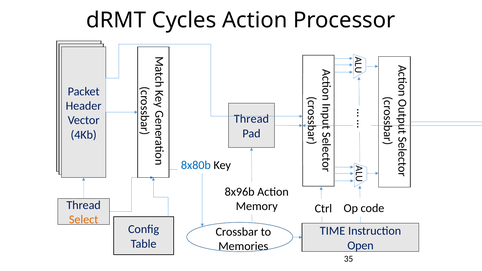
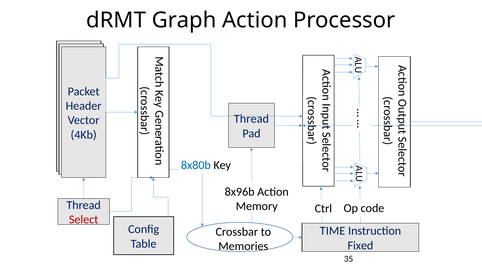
Cycles: Cycles -> Graph (184, 20)
Select colour: orange -> red (84, 220)
Open: Open -> Fixed (360, 246)
